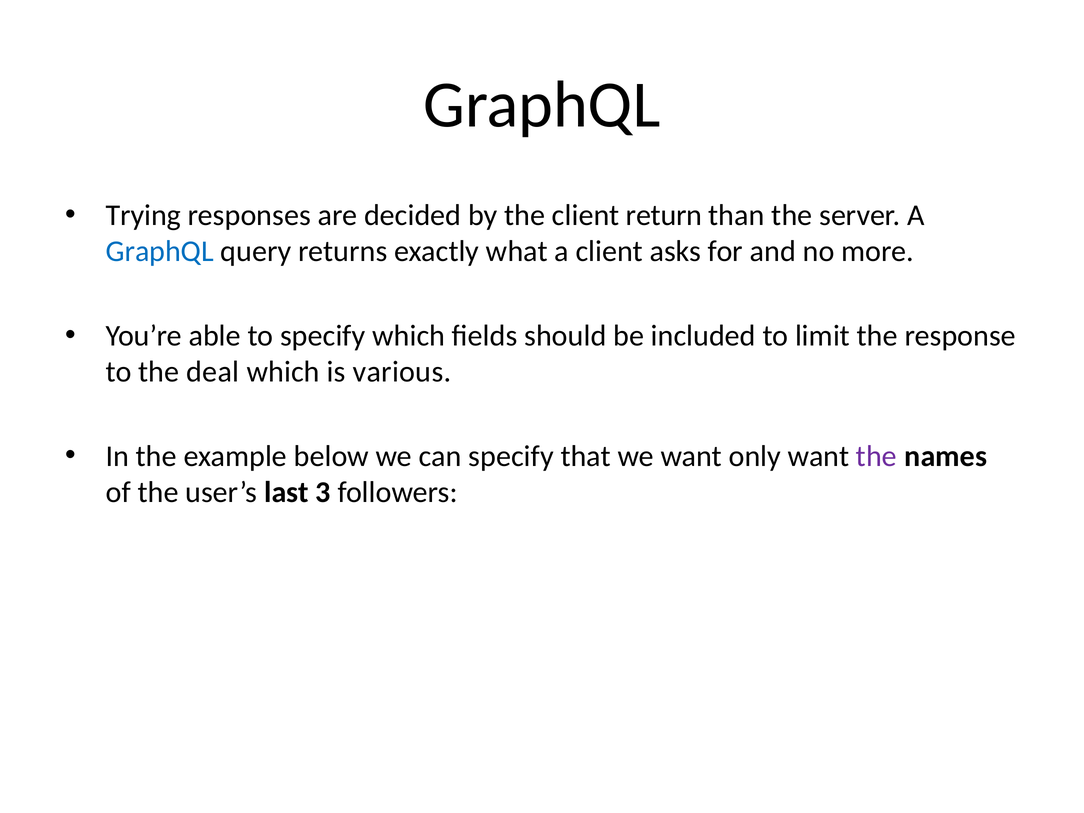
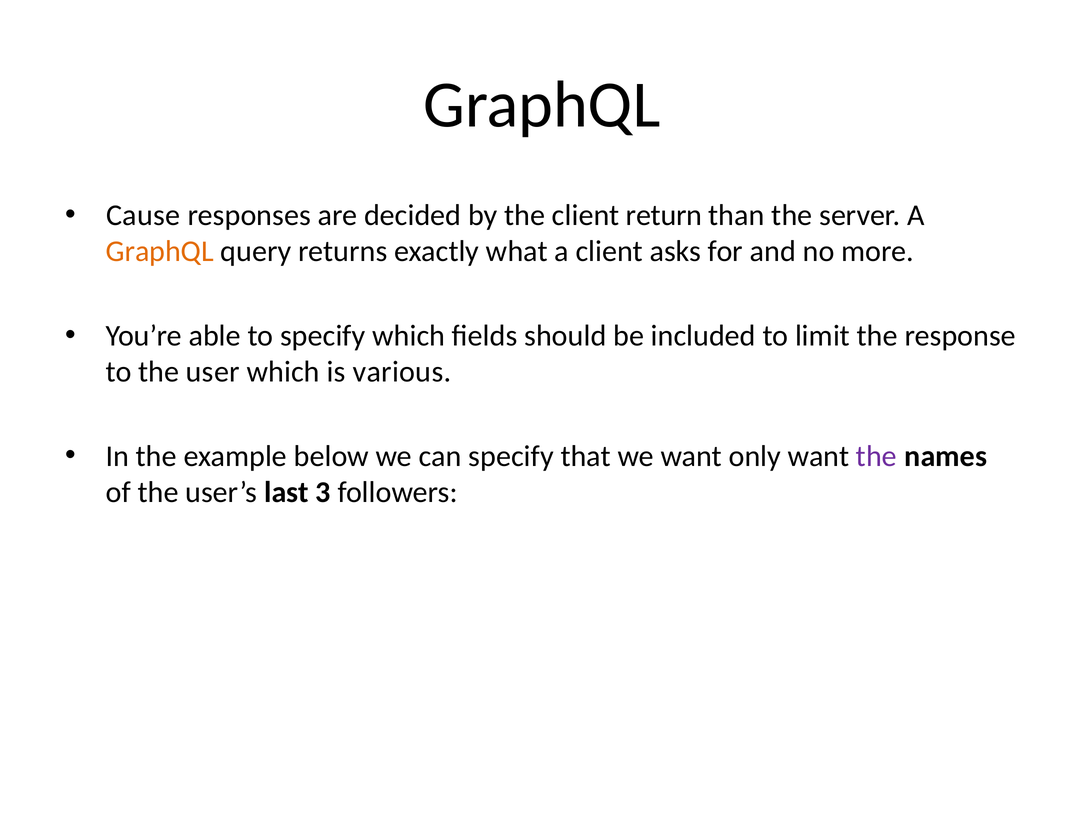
Trying: Trying -> Cause (143, 215)
GraphQL colour: blue -> orange (160, 251)
deal: deal -> user (213, 372)
